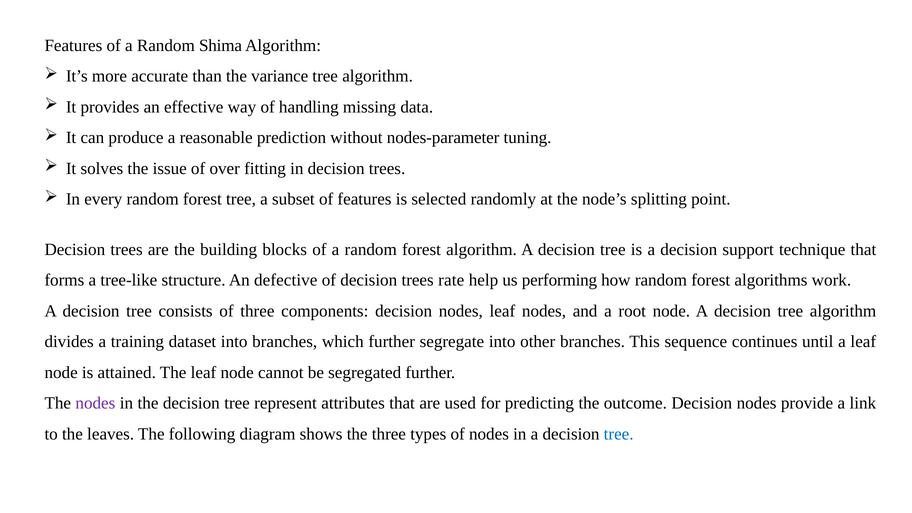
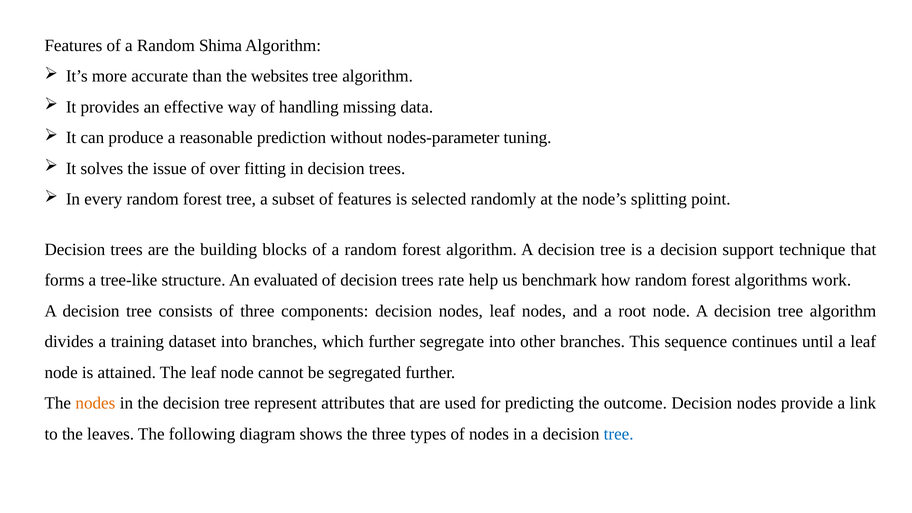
variance: variance -> websites (280, 76)
defective: defective -> evaluated (286, 280)
performing: performing -> benchmark (559, 280)
nodes colour: purple -> orange (95, 403)
